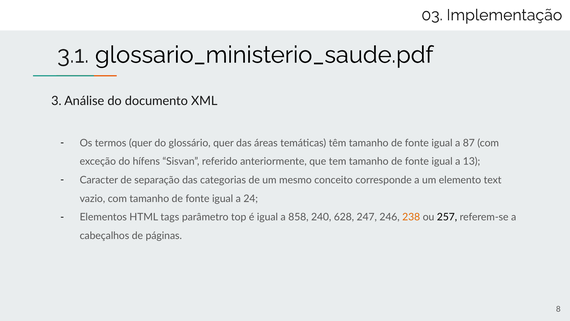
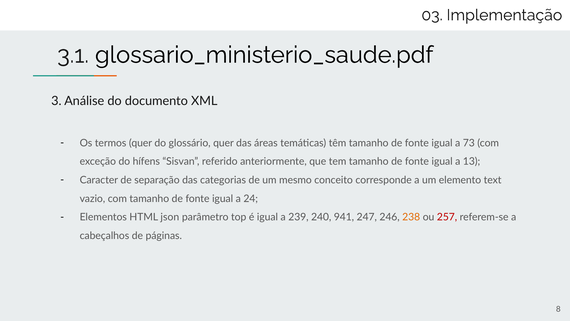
87: 87 -> 73 (469, 143)
tags: tags -> json (170, 217)
858: 858 -> 239 (298, 217)
628: 628 -> 941 (344, 217)
257 colour: black -> red (447, 217)
